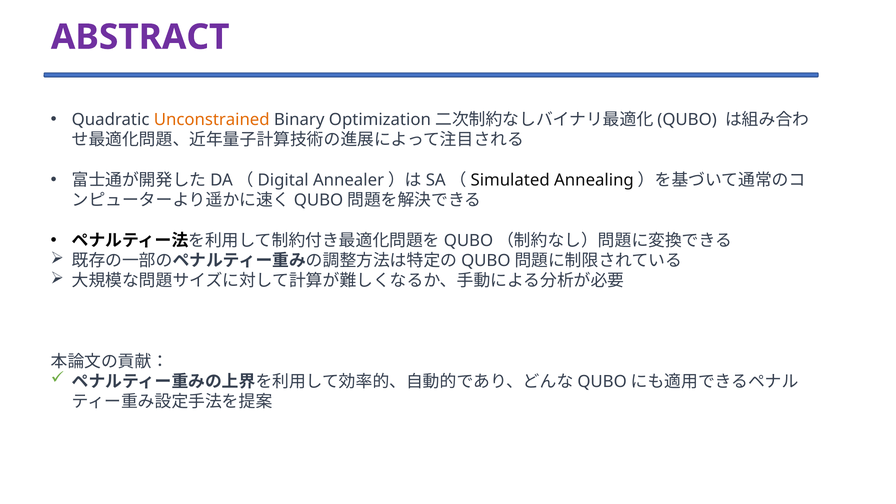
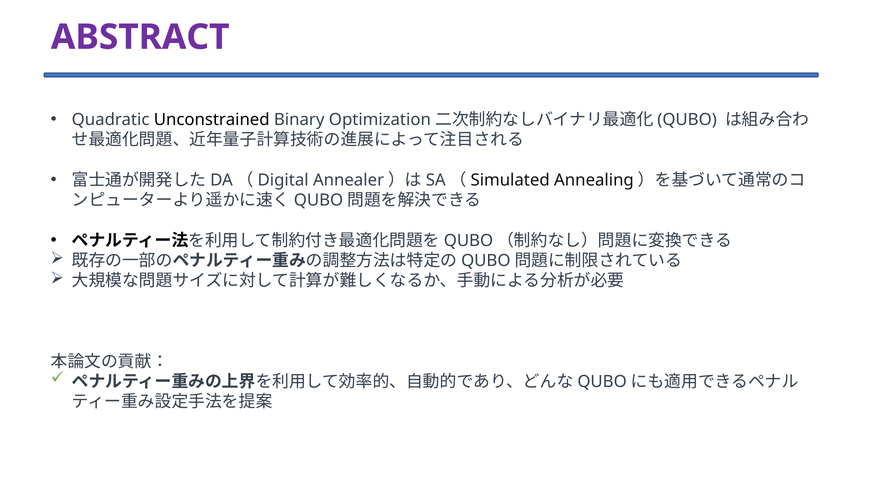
Unconstrained colour: orange -> black (212, 120)
